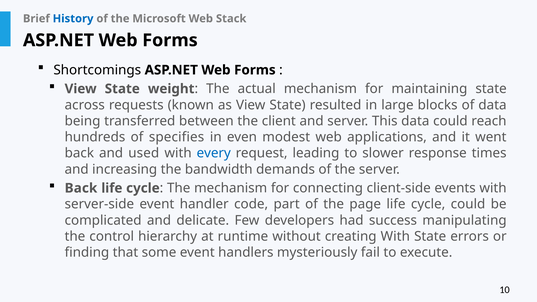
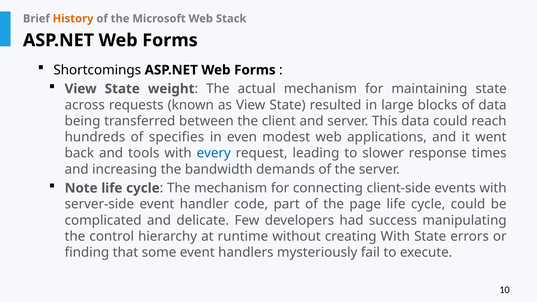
History colour: blue -> orange (73, 19)
used: used -> tools (144, 153)
Back: Back -> Note (81, 188)
